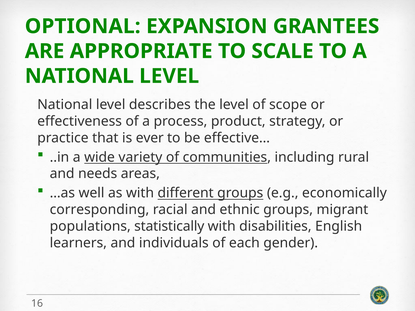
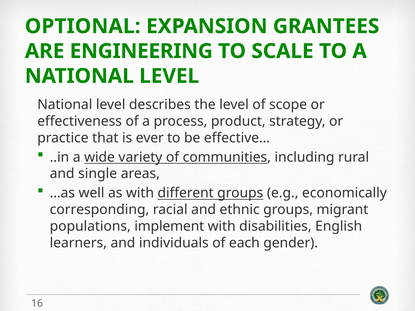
APPROPRIATE: APPROPRIATE -> ENGINEERING (141, 51)
needs: needs -> single (98, 174)
statistically: statistically -> implement (169, 226)
